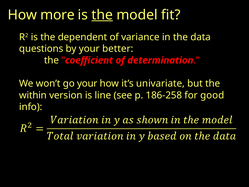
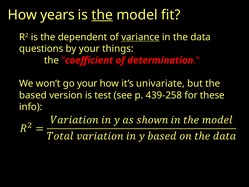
more: more -> years (57, 15)
variance underline: none -> present (140, 37)
better: better -> things (118, 49)
within: within -> based (33, 95)
line: line -> test (103, 95)
186-258: 186-258 -> 439-258 (164, 95)
good: good -> these (212, 95)
